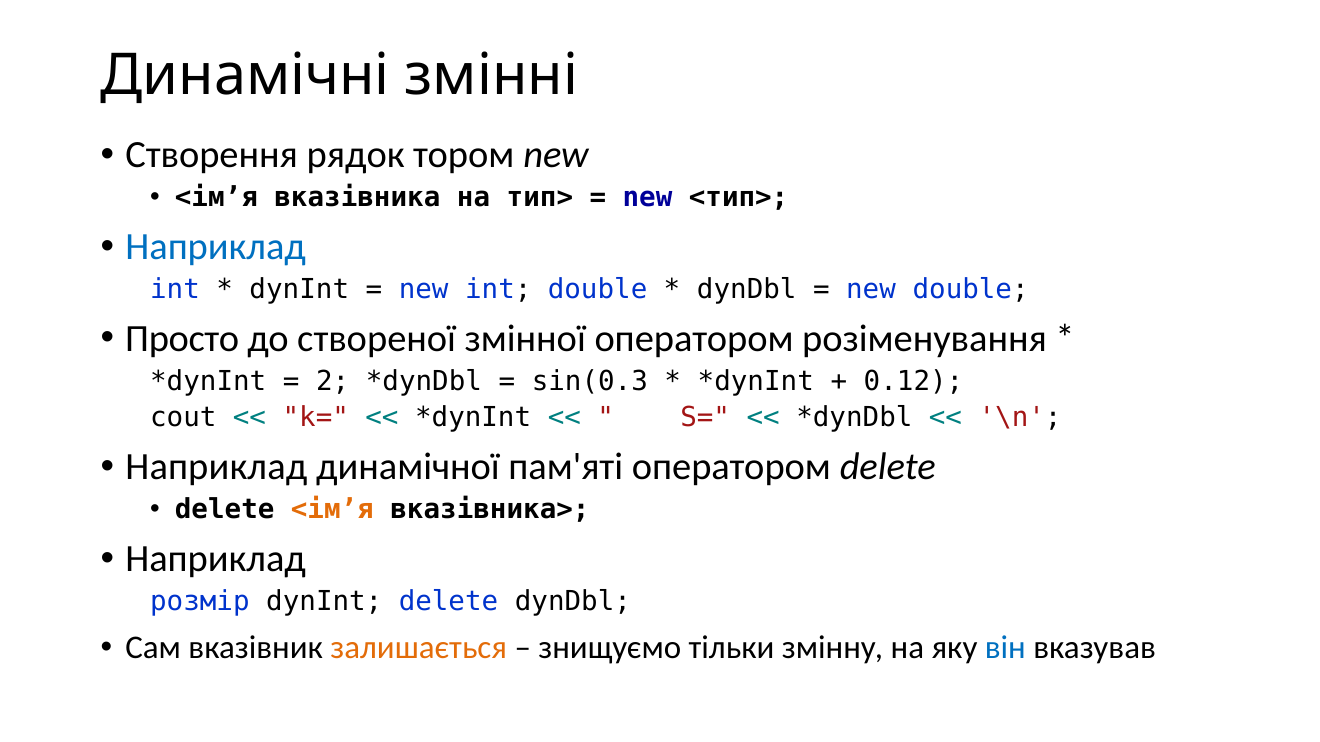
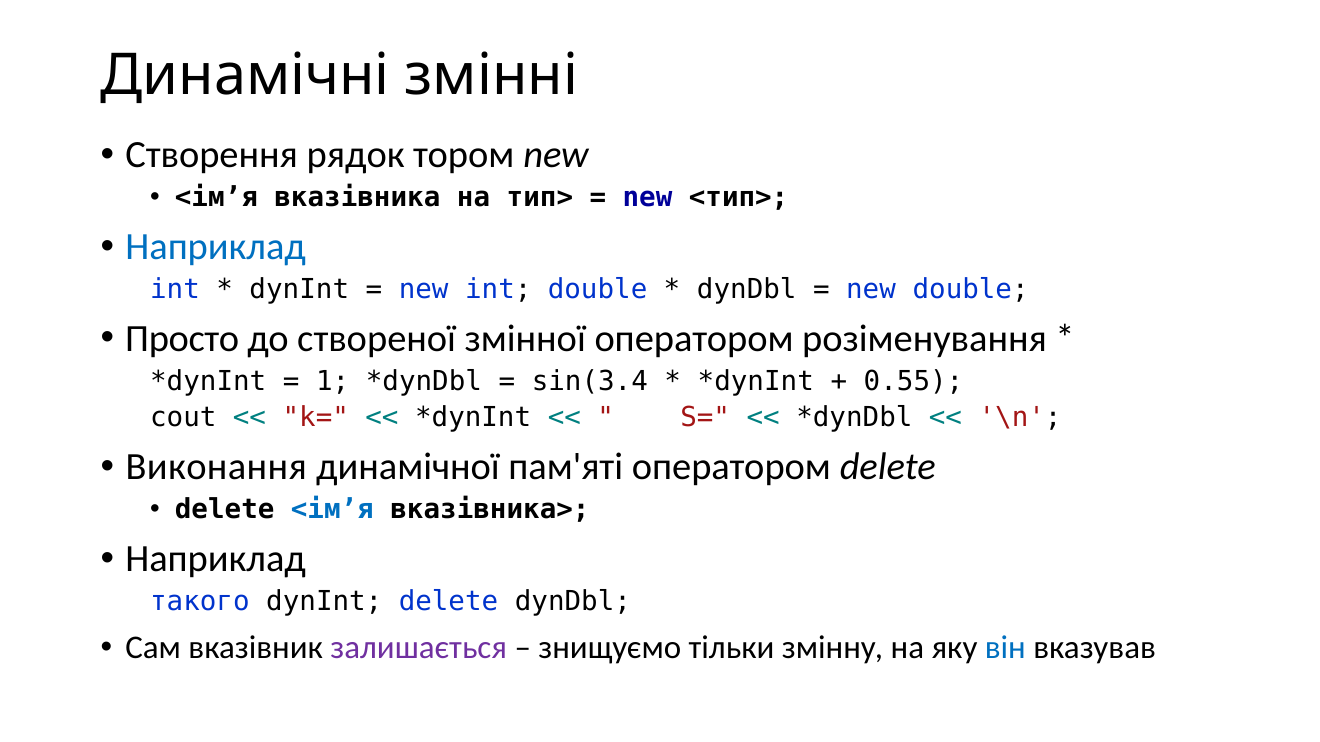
2: 2 -> 1 (333, 382)
sin(0.3: sin(0.3 -> sin(3.4 (590, 382)
0.12: 0.12 -> 0.55 (913, 382)
Наприклад: Наприклад -> Виконання (216, 467)
<ім’я colour: orange -> blue (332, 510)
розмір: розмір -> такого (200, 602)
залишається colour: orange -> purple (419, 648)
